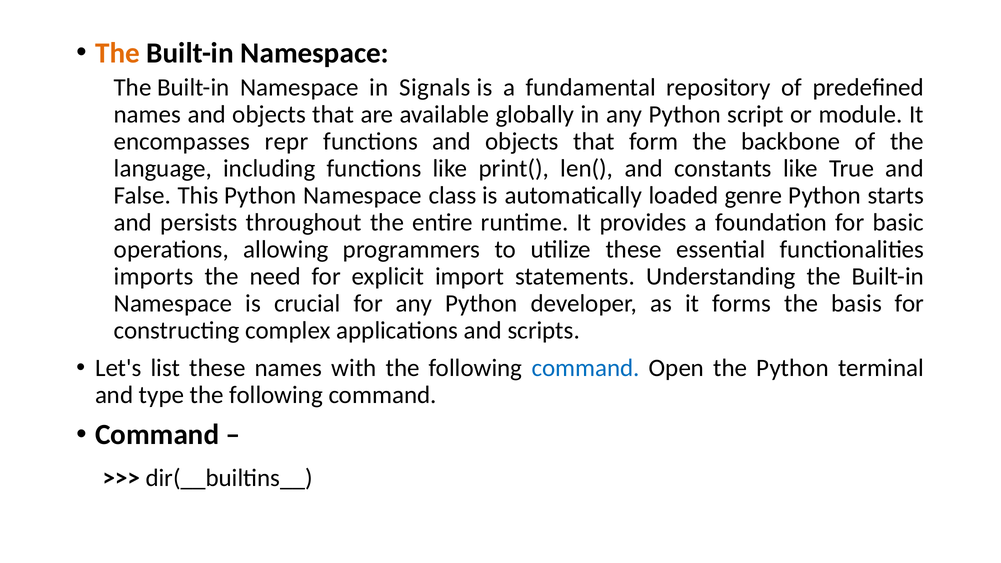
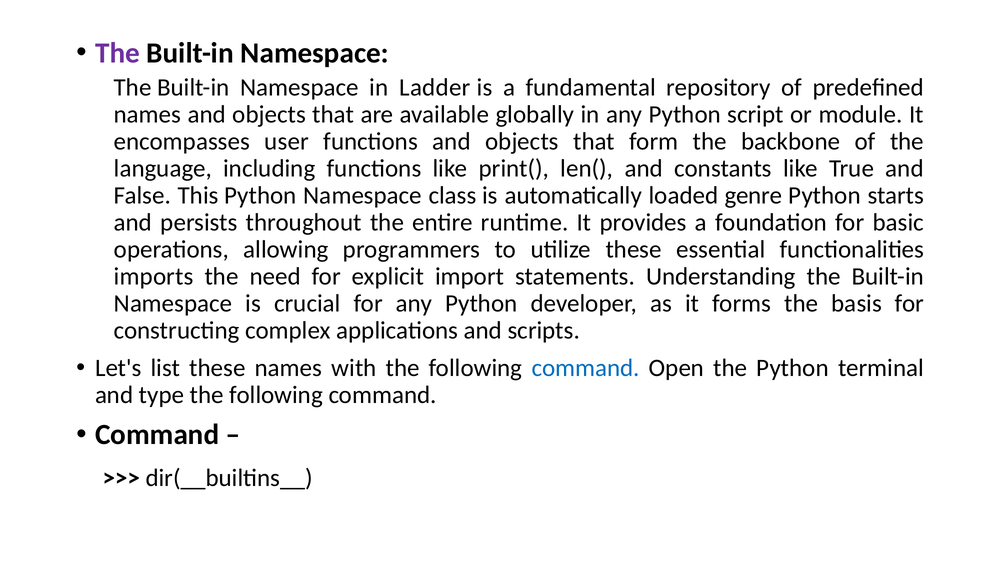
The colour: orange -> purple (117, 53)
Signals: Signals -> Ladder (435, 87)
repr: repr -> user (287, 141)
